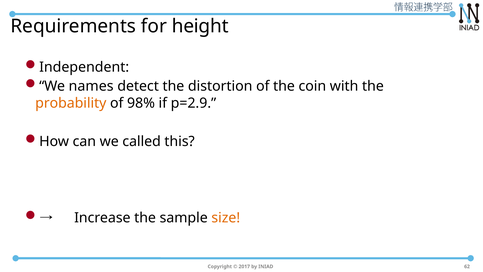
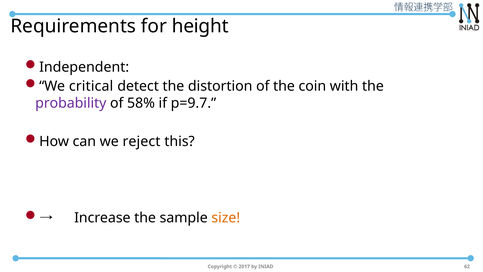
names: names -> critical (91, 86)
probability colour: orange -> purple (71, 103)
98%: 98% -> 58% (141, 103)
p=2.9: p=2.9 -> p=9.7 (193, 103)
called: called -> reject (141, 141)
